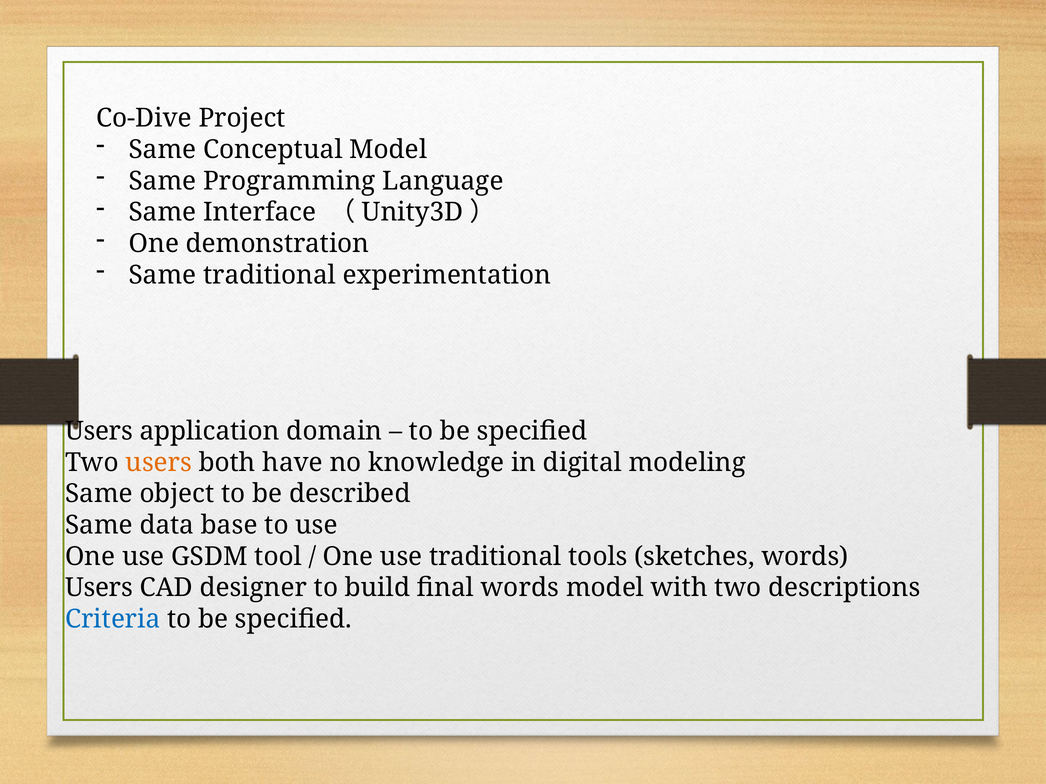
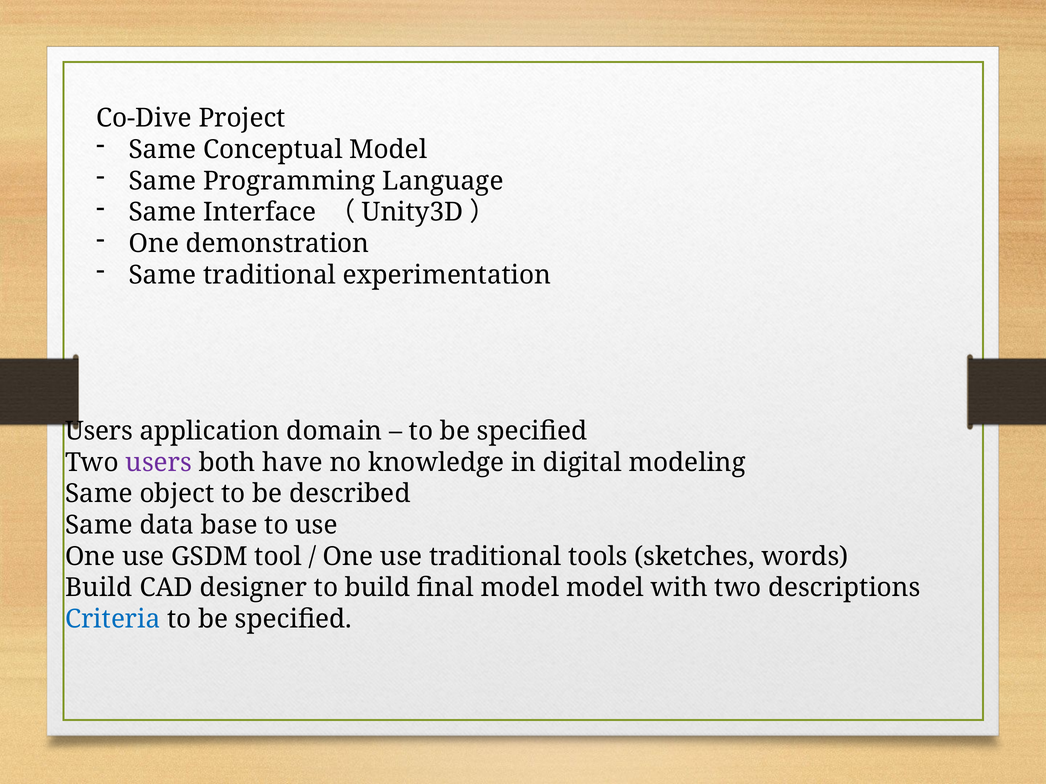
users colour: orange -> purple (159, 463)
Users: Users -> Build (99, 588)
final words: words -> model (520, 588)
